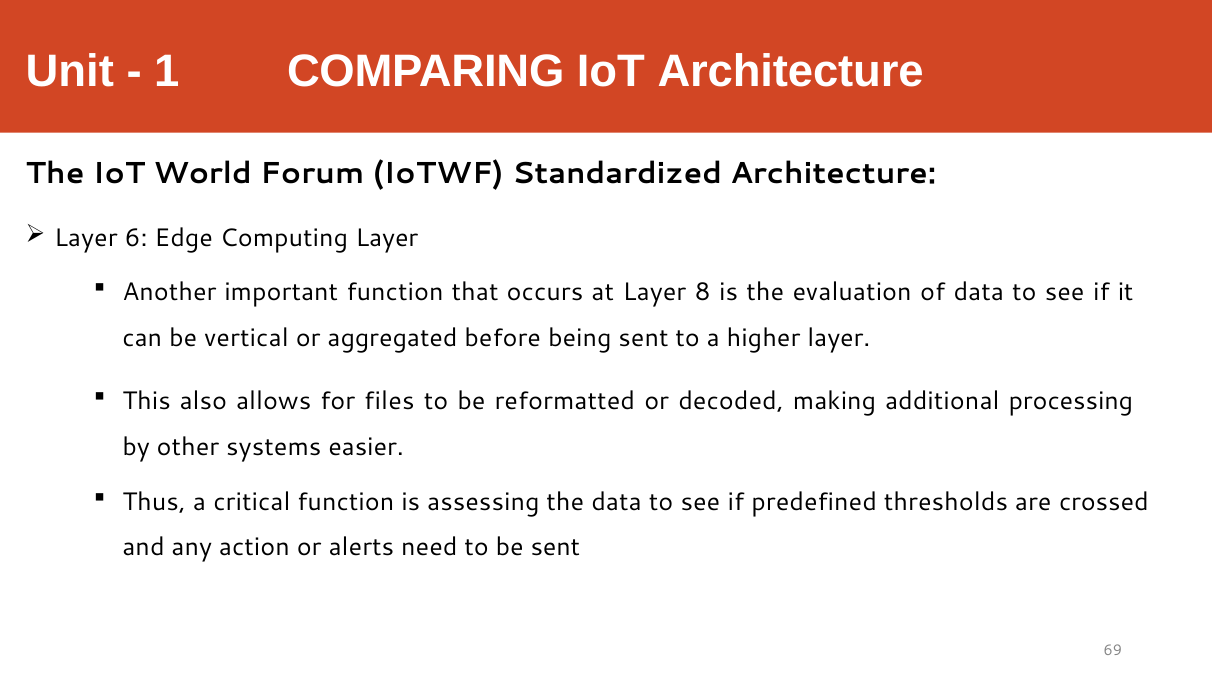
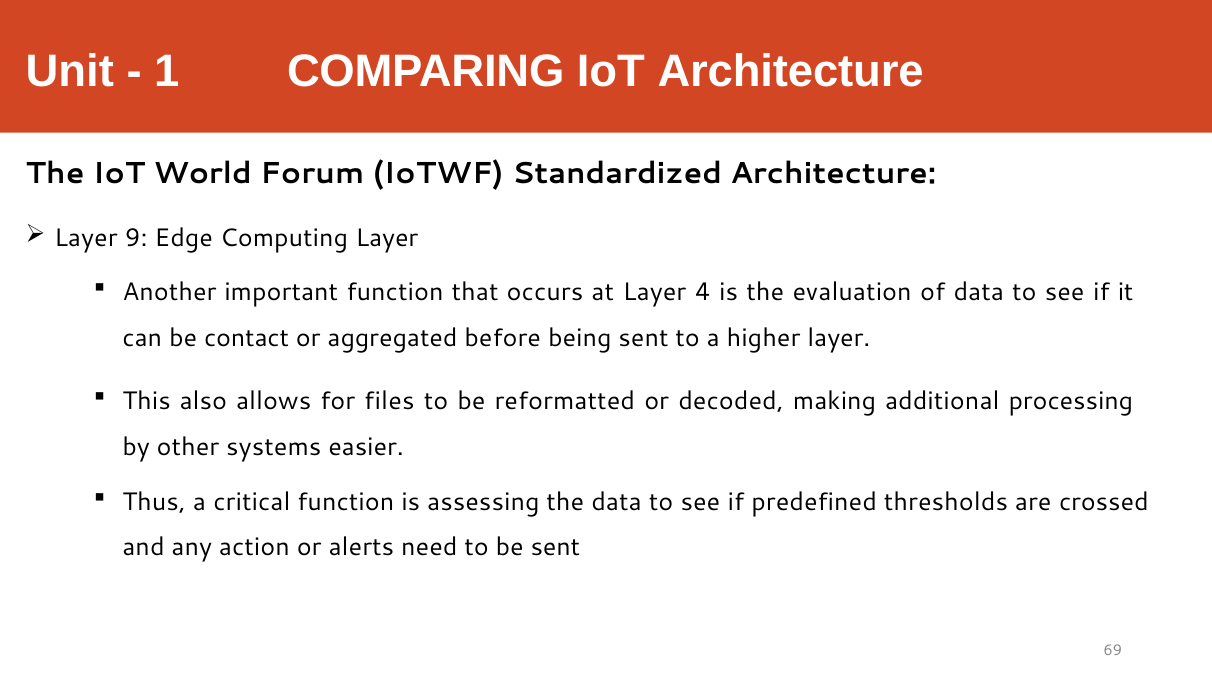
6: 6 -> 9 (136, 238)
8: 8 -> 4 (703, 292)
vertical: vertical -> contact (247, 338)
